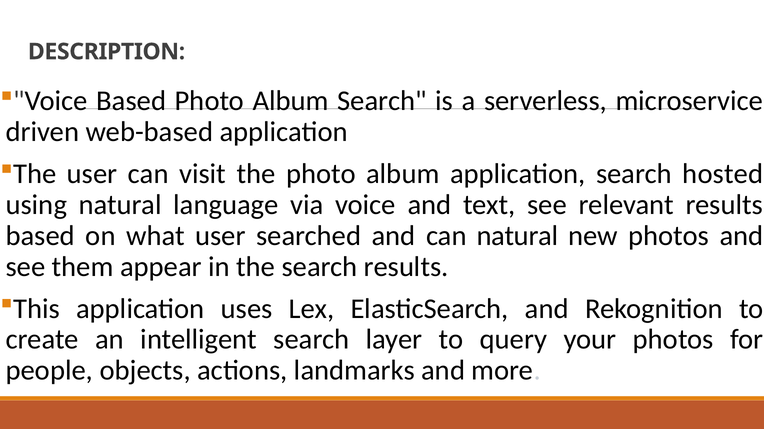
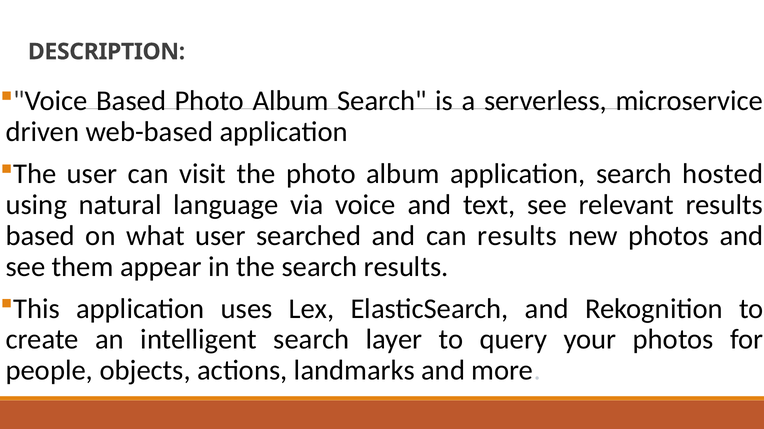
can natural: natural -> results (517, 236)
